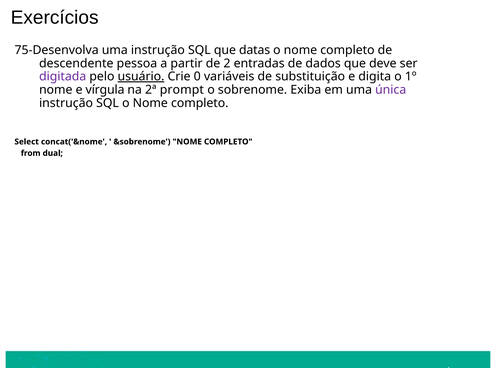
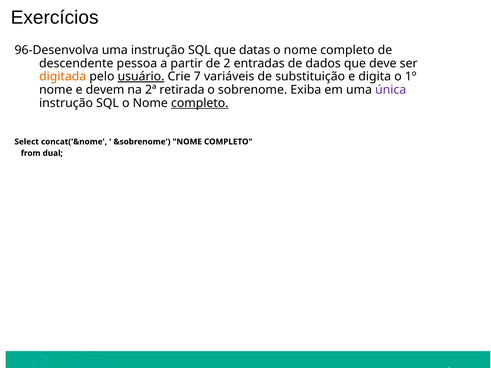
75-Desenvolva: 75-Desenvolva -> 96-Desenvolva (57, 50)
digitada colour: purple -> orange (63, 77)
0: 0 -> 7 (197, 77)
vírgula: vírgula -> devem (105, 90)
prompt: prompt -> retirada (182, 90)
completo underline: none -> present (200, 103)
